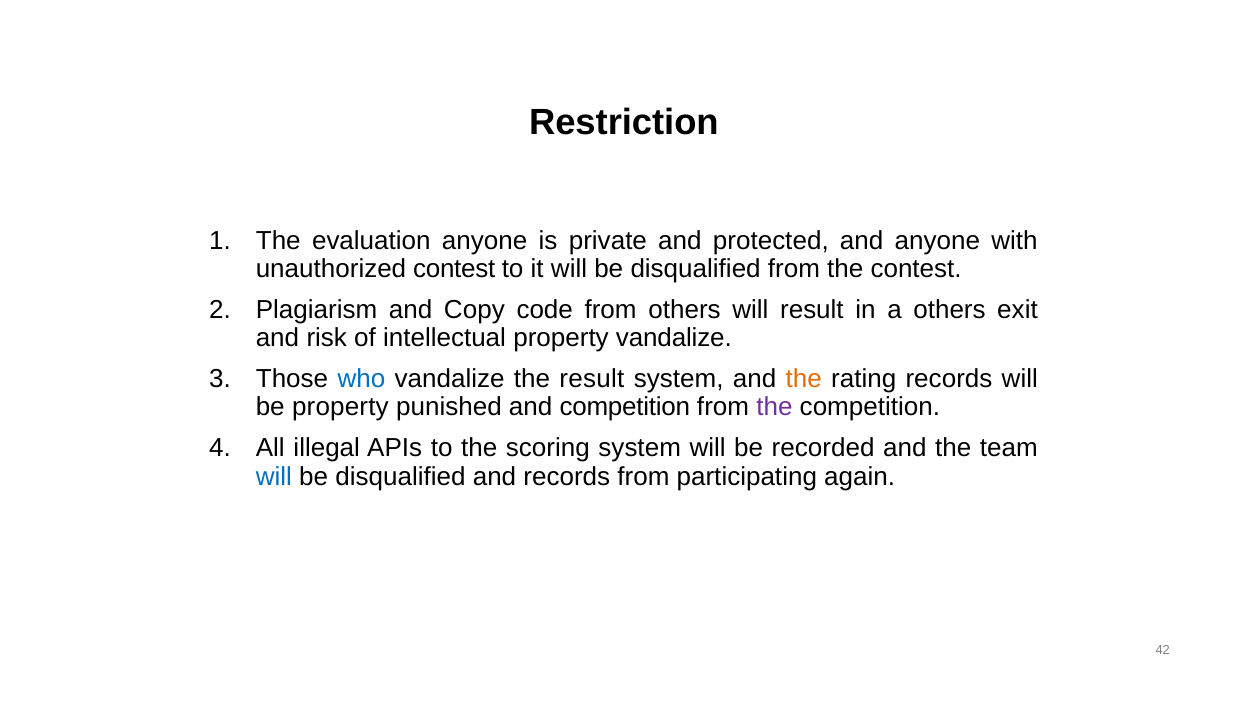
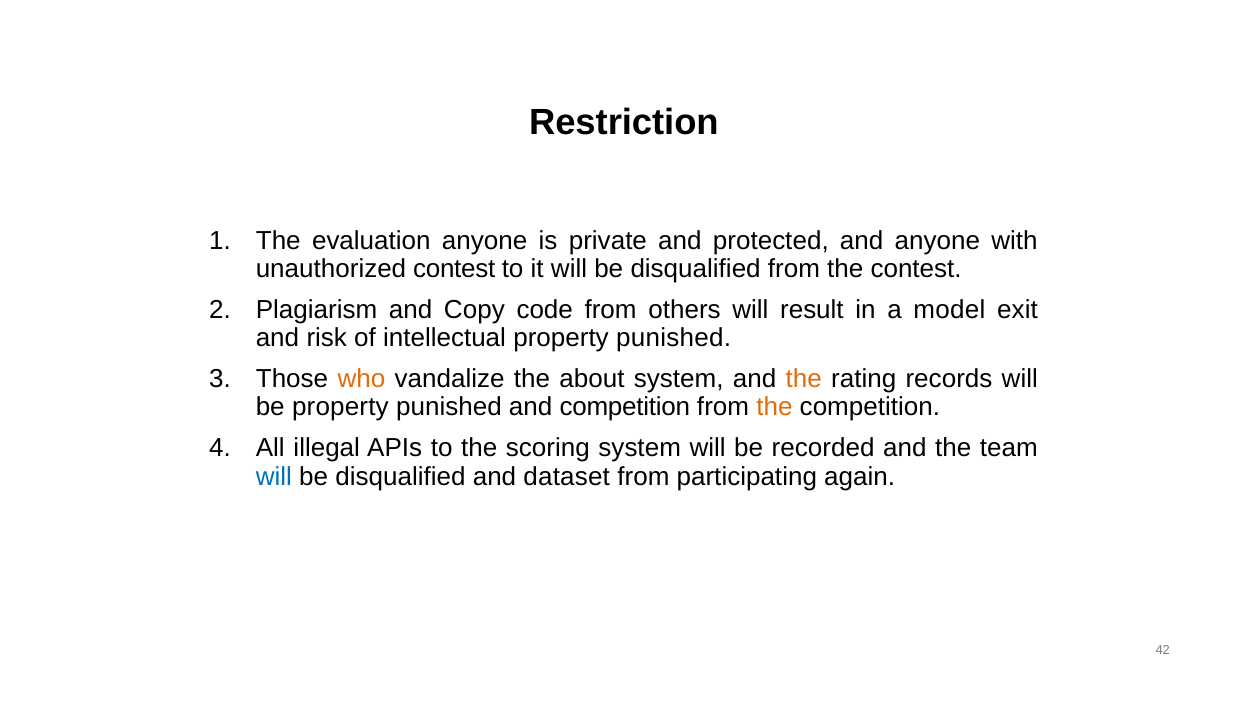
a others: others -> model (949, 310)
intellectual property vandalize: vandalize -> punished (674, 338)
who colour: blue -> orange (361, 379)
the result: result -> about (592, 379)
the colour: purple -> orange (774, 407)
and records: records -> dataset (567, 476)
